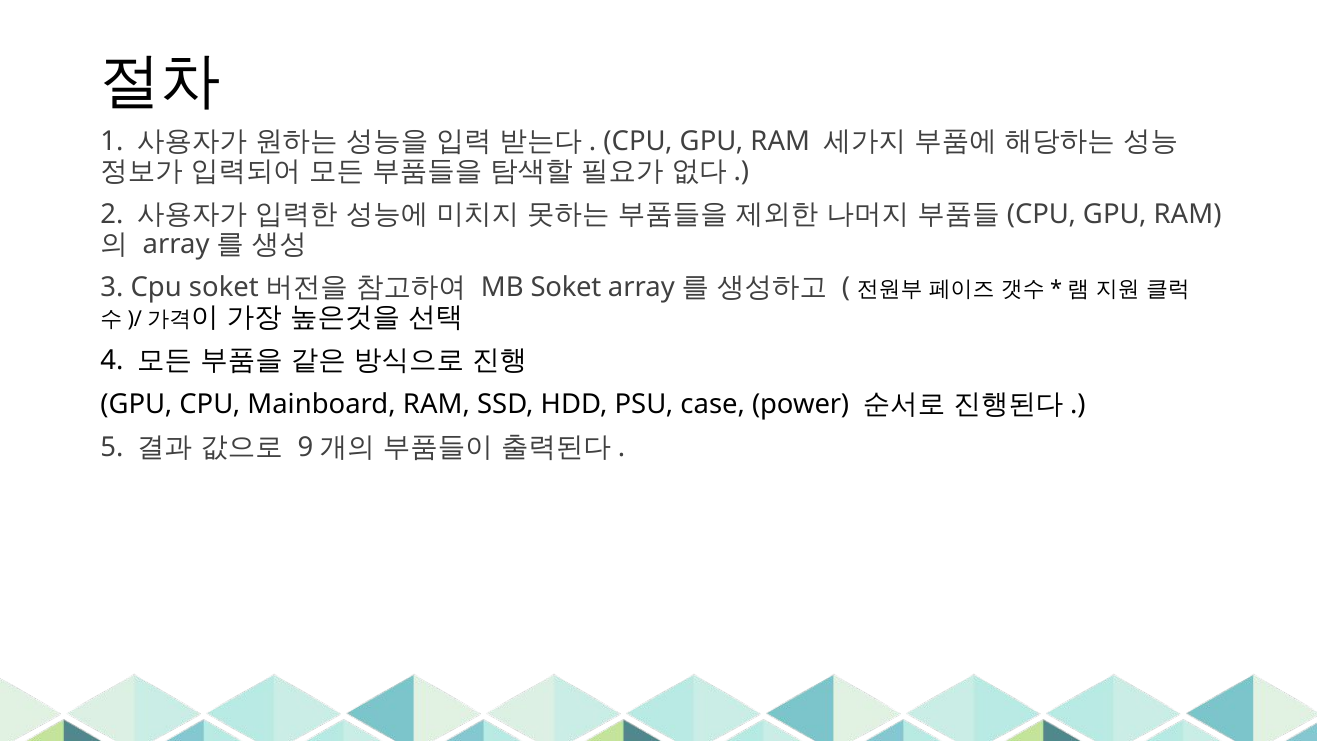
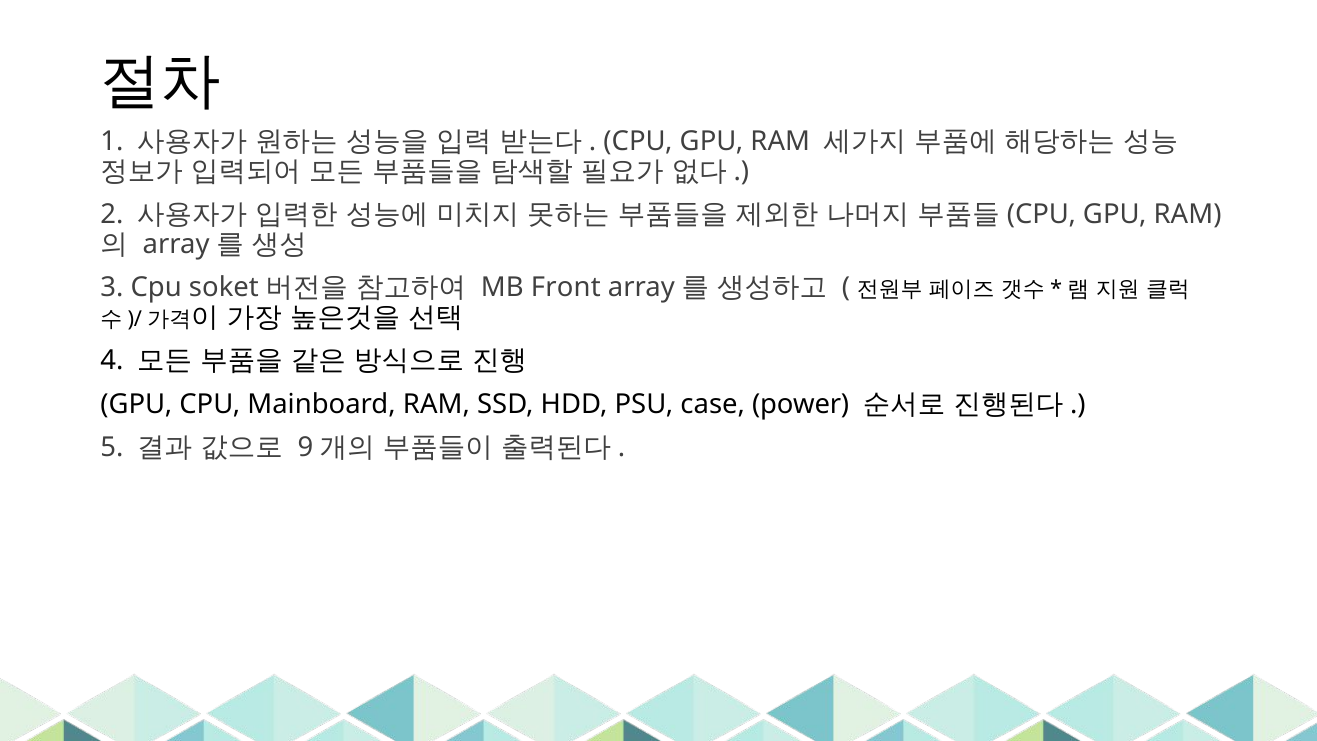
Soket: Soket -> Front (566, 287)
